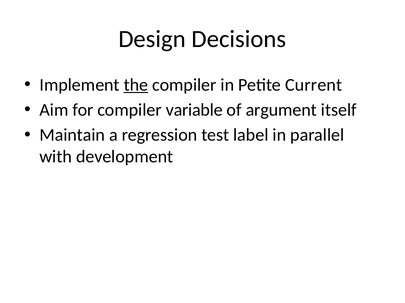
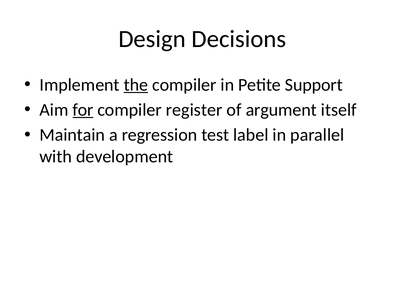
Current: Current -> Support (314, 85)
for underline: none -> present (83, 110)
variable: variable -> register (194, 110)
